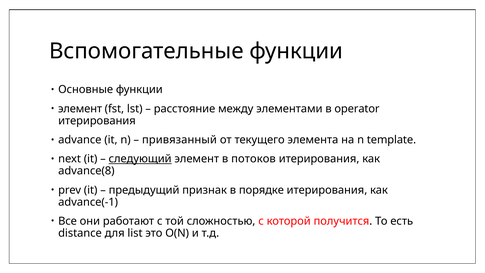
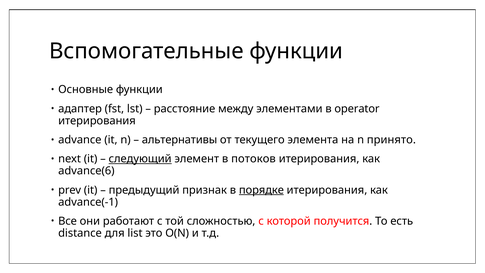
элемент: элемент -> адаптер (80, 109)
привязанный: привязанный -> альтернативы (180, 140)
template: template -> принято (391, 140)
advance(8: advance(8 -> advance(6 (86, 171)
порядке underline: none -> present (261, 190)
